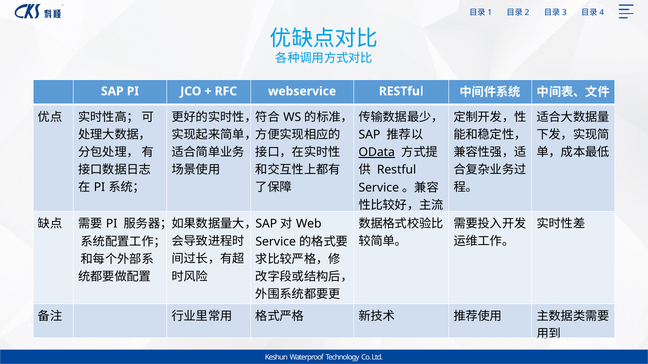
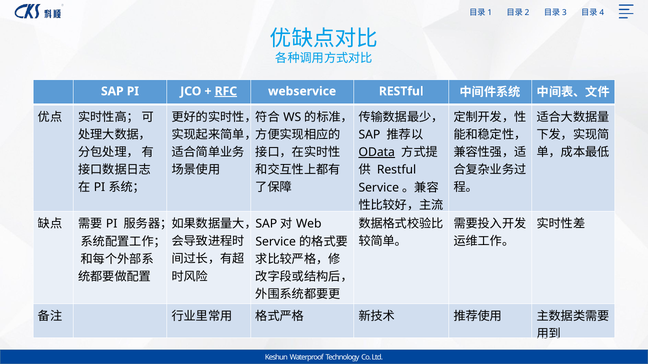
RFC underline: none -> present (226, 91)
